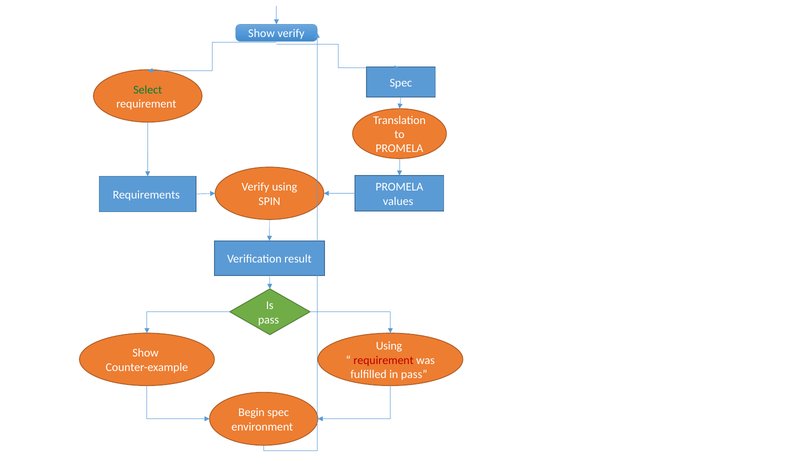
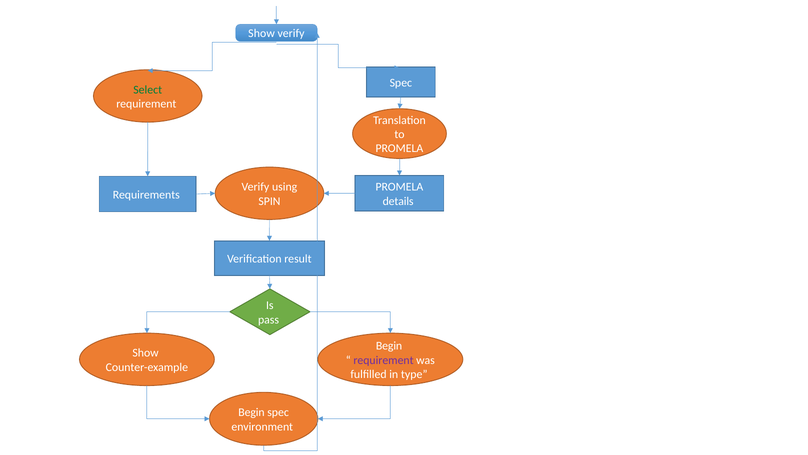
values: values -> details (398, 201)
Using: Using -> Begin (389, 346)
requirement colour: red -> purple (383, 360)
in pass: pass -> type (414, 374)
